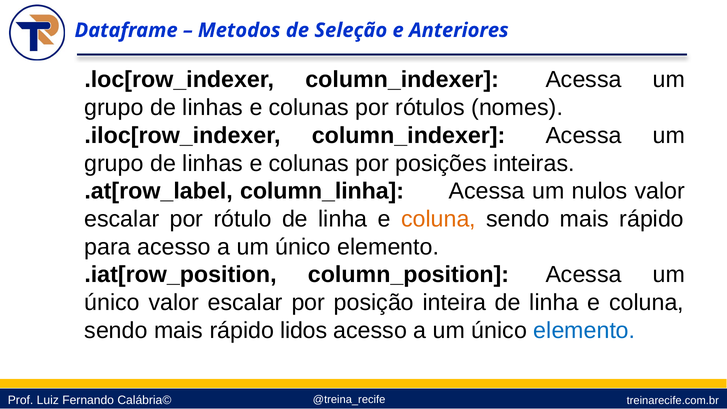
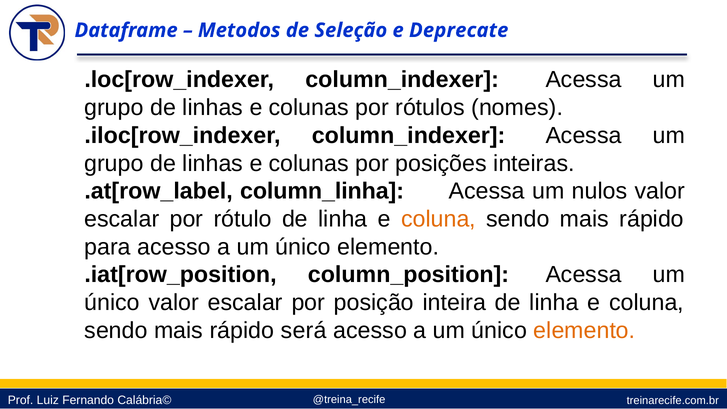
Anteriores: Anteriores -> Deprecate (459, 30)
lidos: lidos -> será (304, 330)
elemento colour: blue -> orange (584, 330)
